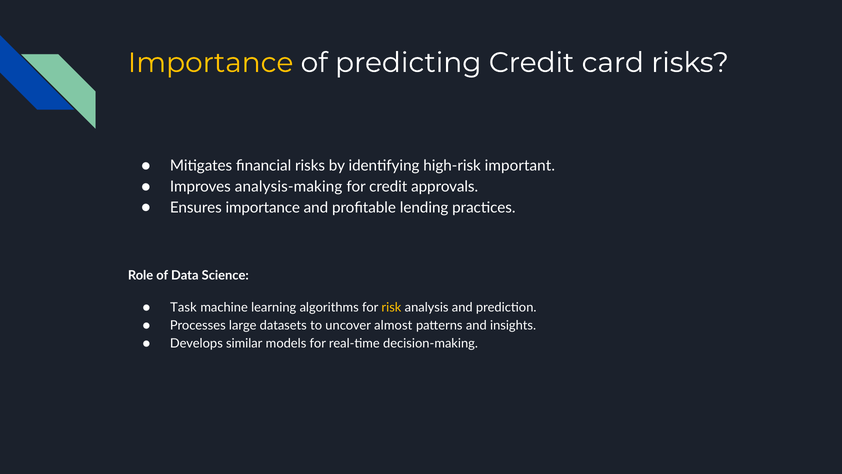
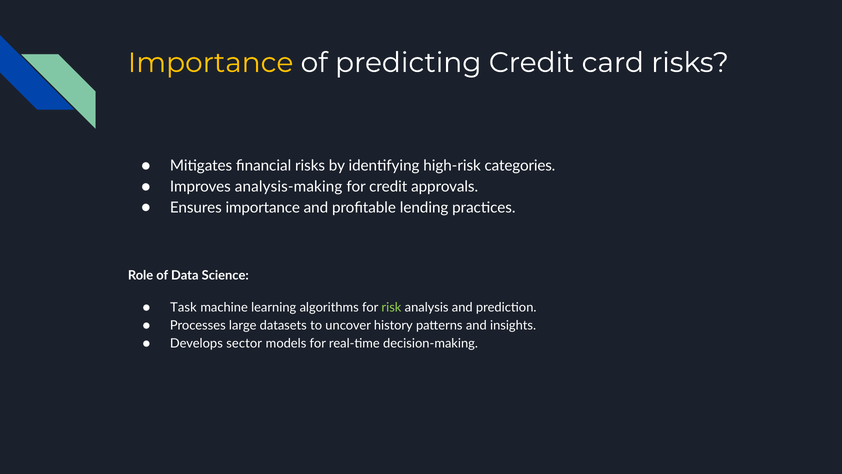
important: important -> categories (520, 165)
risk colour: yellow -> light green (391, 307)
almost: almost -> history (393, 325)
similar: similar -> sector (244, 343)
